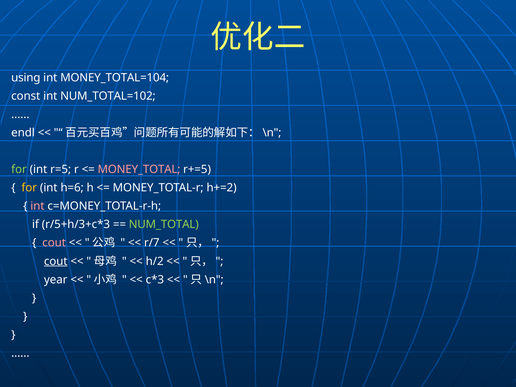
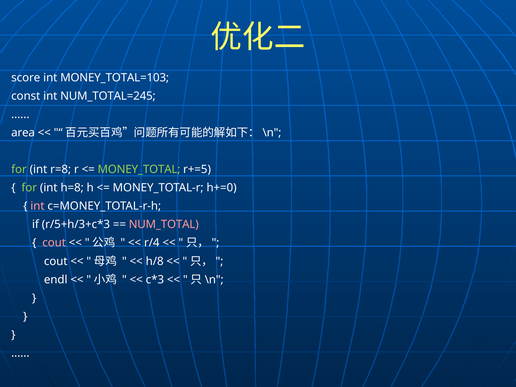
using: using -> score (26, 78)
MONEY_TOTAL=104: MONEY_TOTAL=104 -> MONEY_TOTAL=103 (115, 78)
NUM_TOTAL=102: NUM_TOTAL=102 -> NUM_TOTAL=245 (108, 96)
endl: endl -> area (23, 133)
r=5: r=5 -> r=8 (61, 170)
MONEY_TOTAL colour: pink -> light green (139, 170)
for colour: yellow -> light green (29, 188)
h=6: h=6 -> h=8 (72, 188)
h+=2: h+=2 -> h+=0 (222, 188)
NUM_TOTAL colour: light green -> pink (164, 225)
r/7: r/7 -> r/4 (152, 243)
cout underline: present -> none (56, 261)
h/2: h/2 -> h/8 (155, 261)
year: year -> endl (56, 280)
